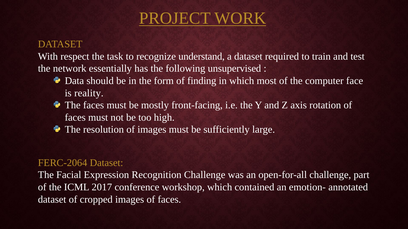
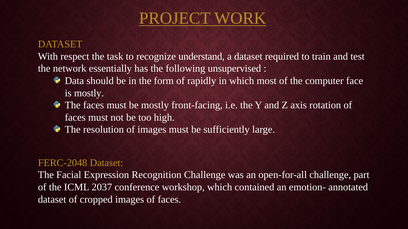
finding: finding -> rapidly (202, 81)
is reality: reality -> mostly (89, 93)
FERC-2064: FERC-2064 -> FERC-2048 (63, 163)
2017: 2017 -> 2037 (102, 188)
